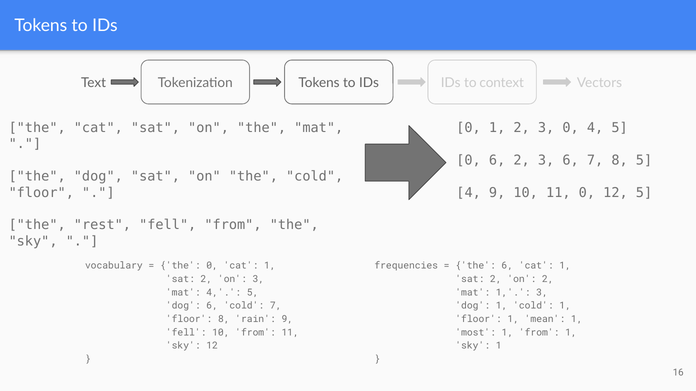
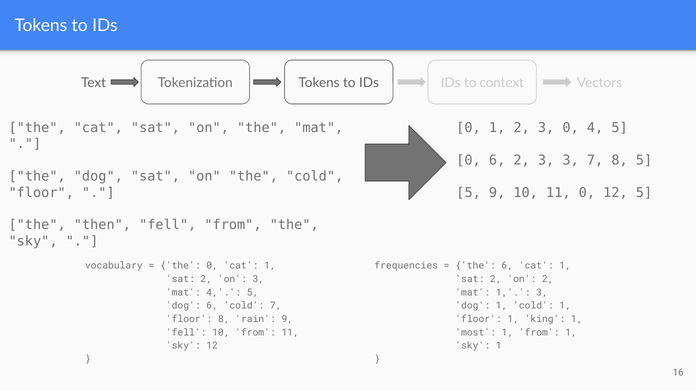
3 6: 6 -> 3 (571, 160)
4: 4 -> 5 (469, 193)
rest: rest -> then (102, 225)
mean: mean -> king (545, 319)
